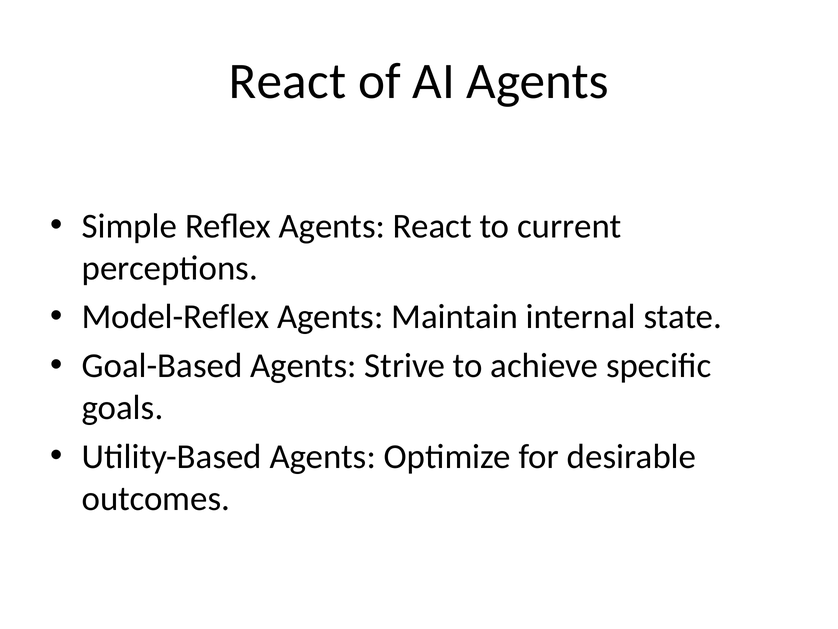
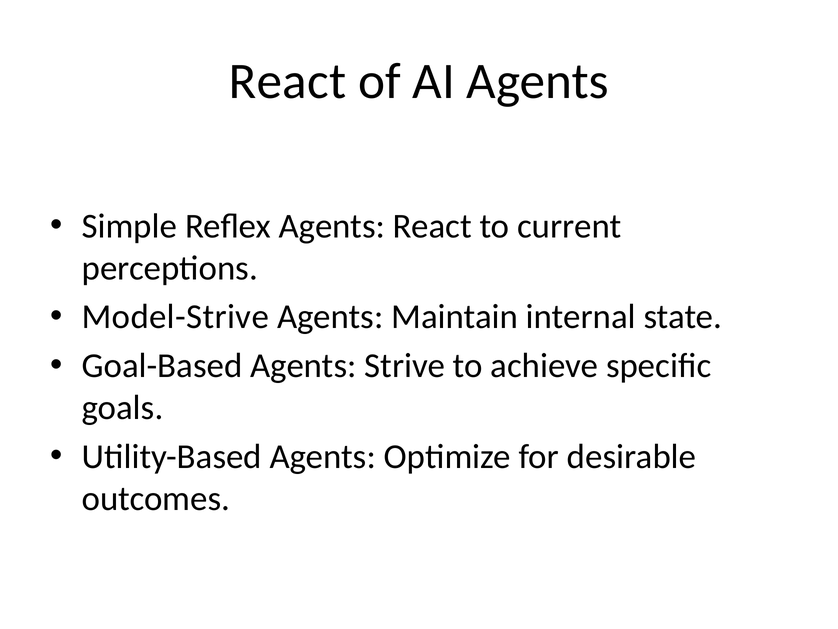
Model-Reflex: Model-Reflex -> Model-Strive (175, 317)
